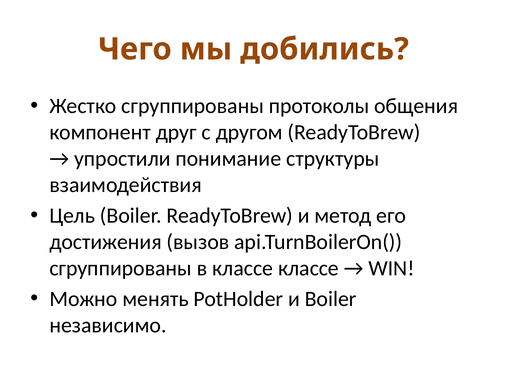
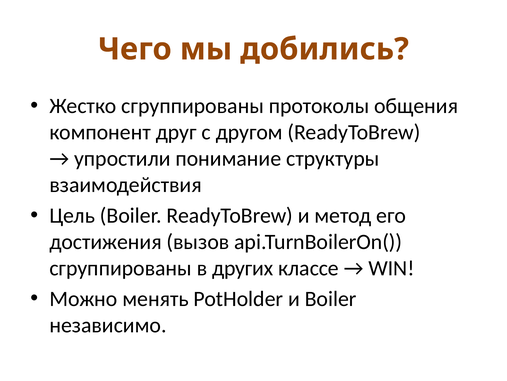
в классе: классе -> других (243, 268)
